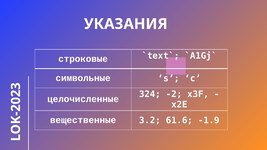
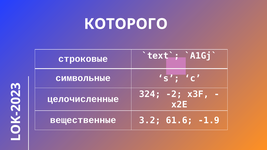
УКАЗАНИЯ: УКАЗАНИЯ -> КОТОРОГО (126, 24)
